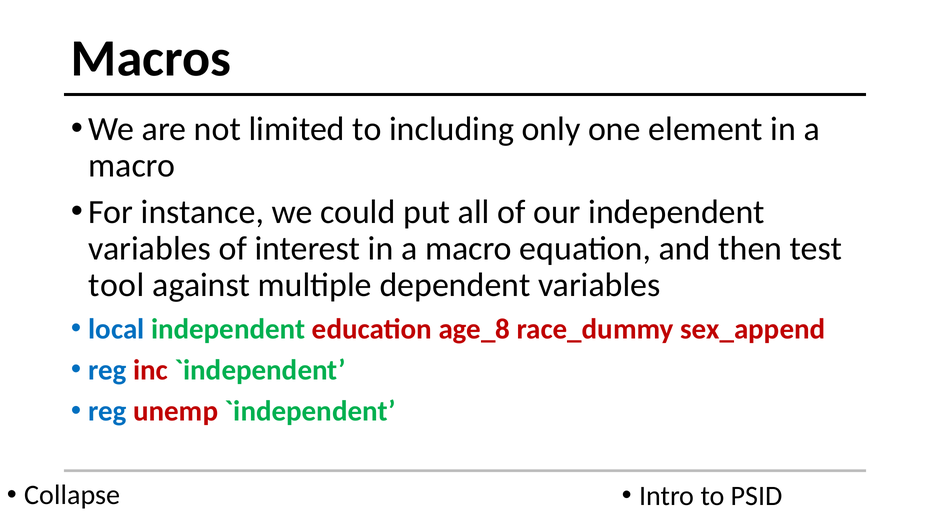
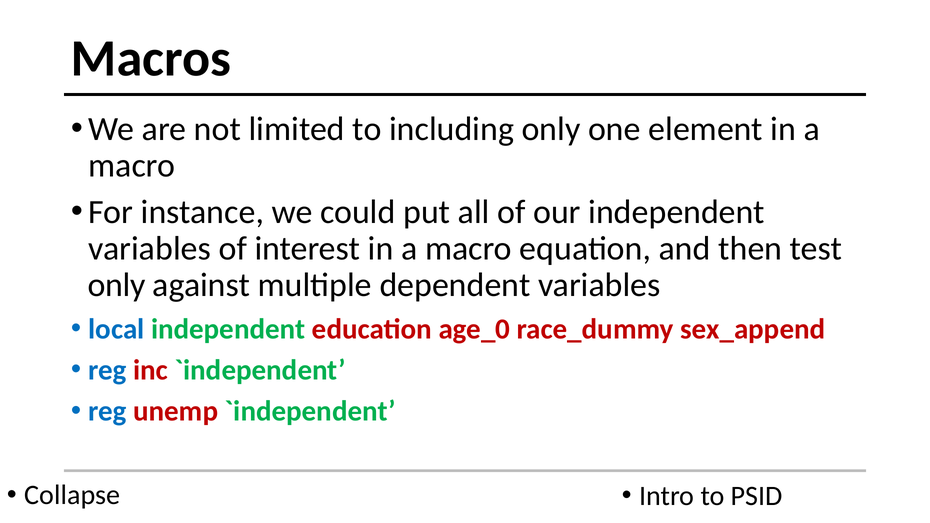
tool: tool -> only (117, 285)
age_8: age_8 -> age_0 (474, 329)
